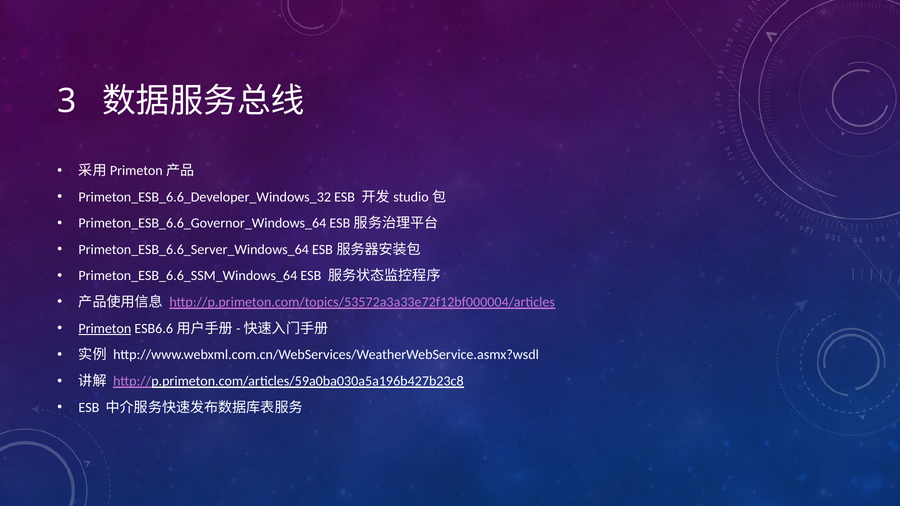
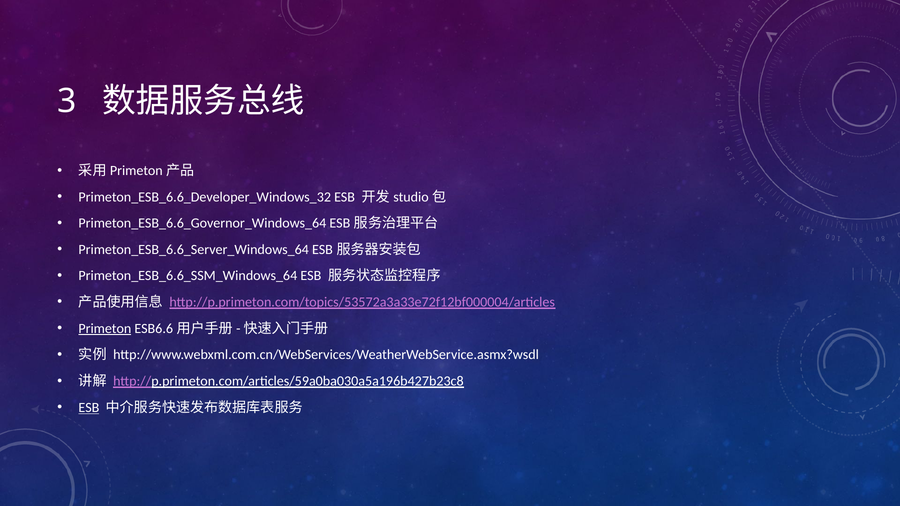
ESB underline: none -> present (89, 408)
